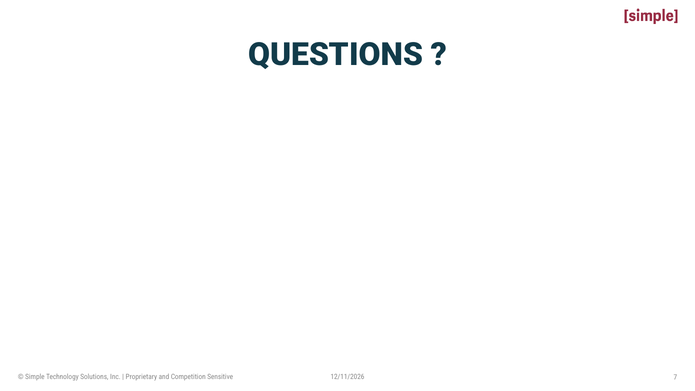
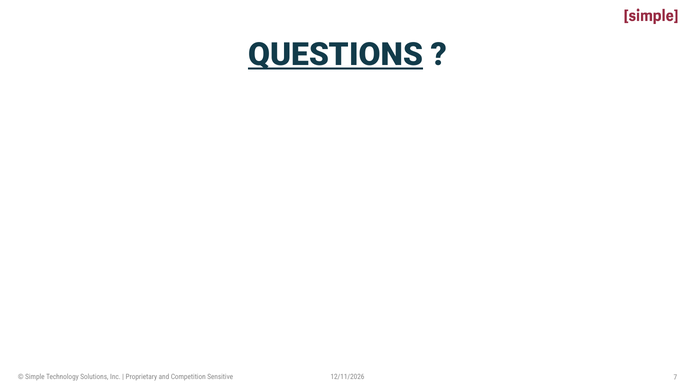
QUESTIONS underline: none -> present (336, 55)
